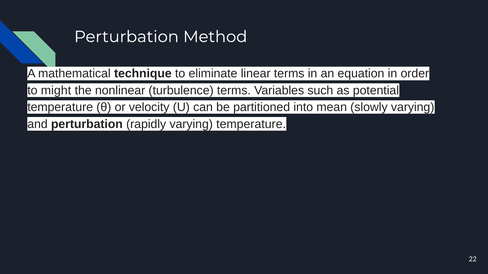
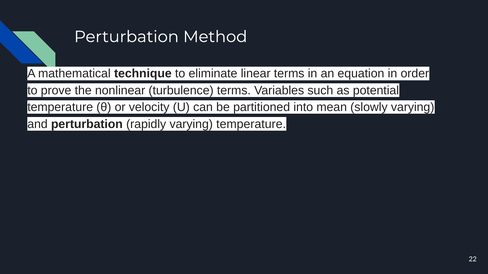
might: might -> prove (56, 91)
